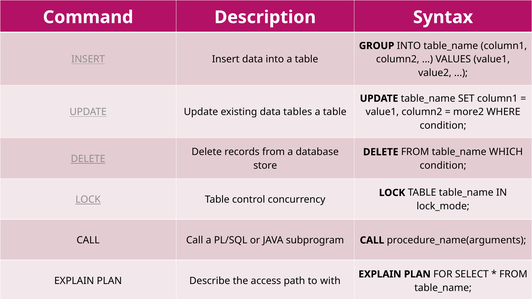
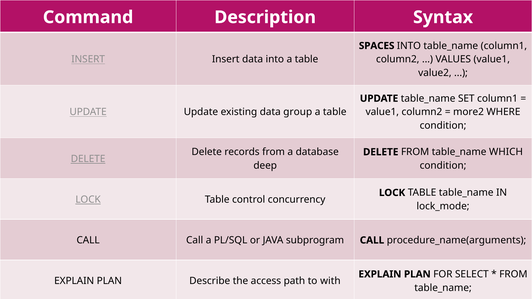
GROUP: GROUP -> SPACES (377, 46)
tables: tables -> group (298, 112)
store: store -> deep (265, 166)
